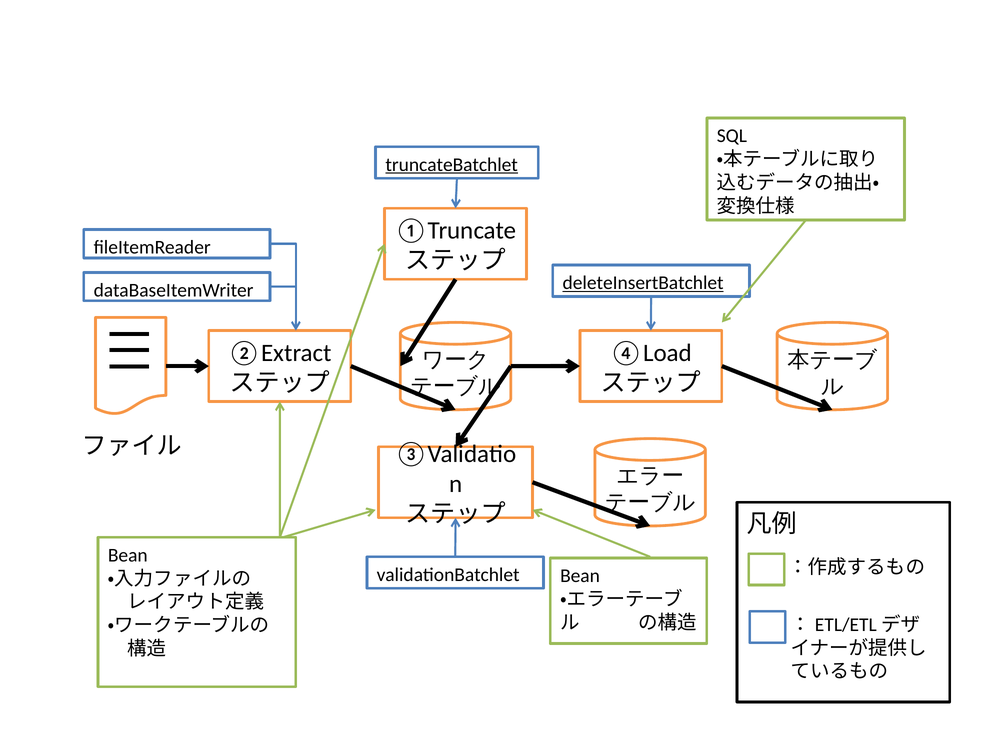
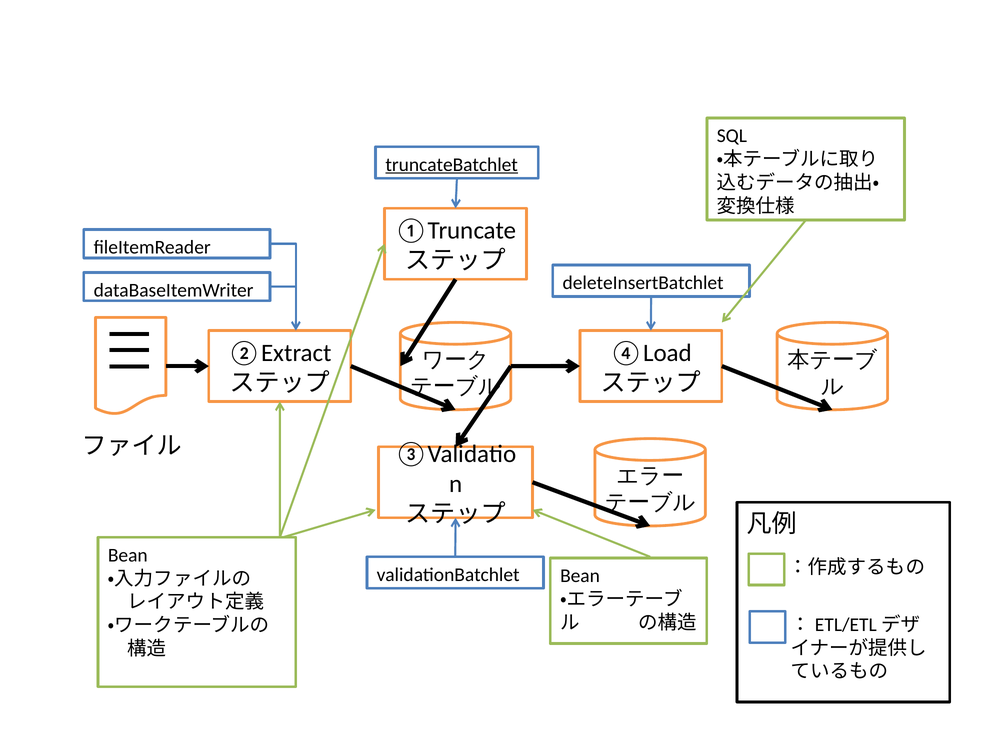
deleteInsertBatchlet underline: present -> none (643, 283)
